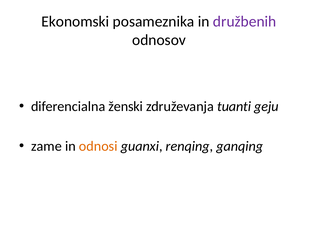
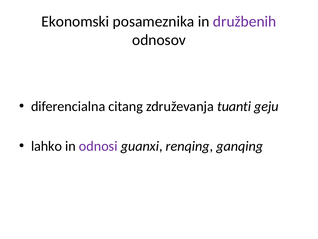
ženski: ženski -> citang (126, 106)
zame: zame -> lahko (46, 146)
odnosi colour: orange -> purple (98, 146)
